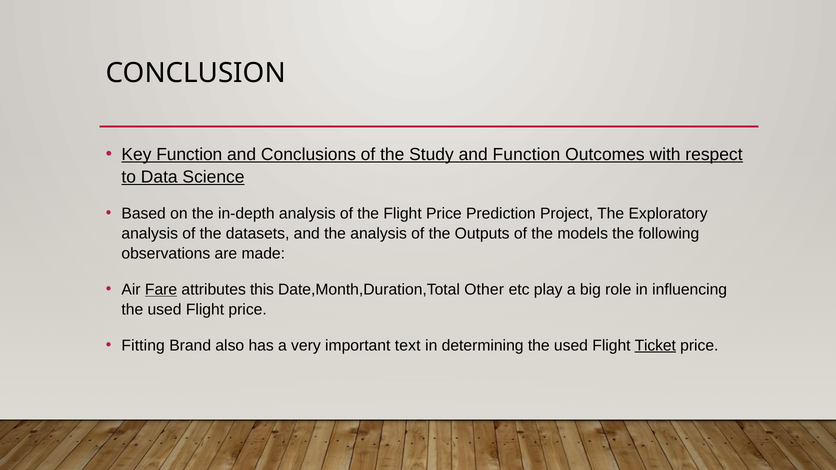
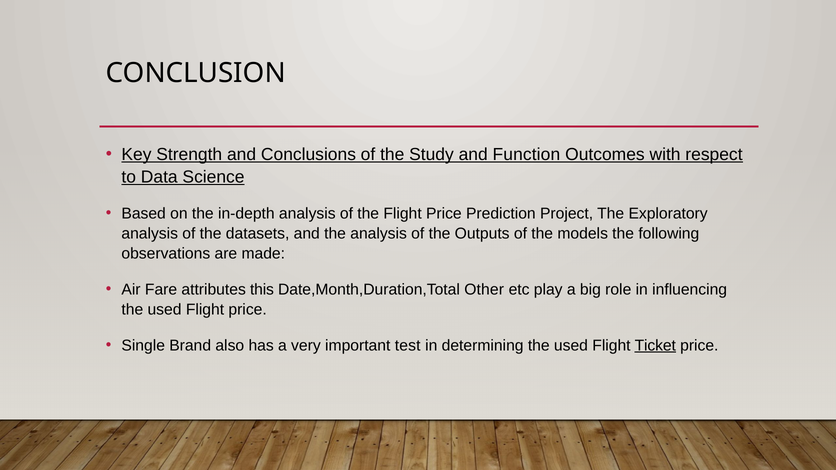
Key Function: Function -> Strength (189, 155)
Fare underline: present -> none (161, 290)
Fitting: Fitting -> Single (143, 346)
text: text -> test (408, 346)
